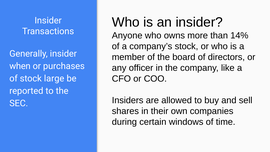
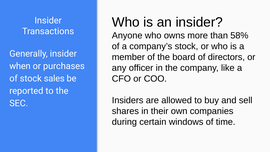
14%: 14% -> 58% (239, 35)
large: large -> sales (54, 78)
